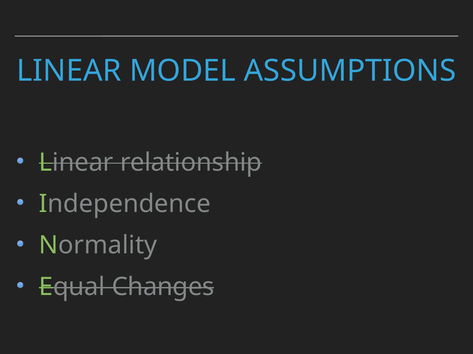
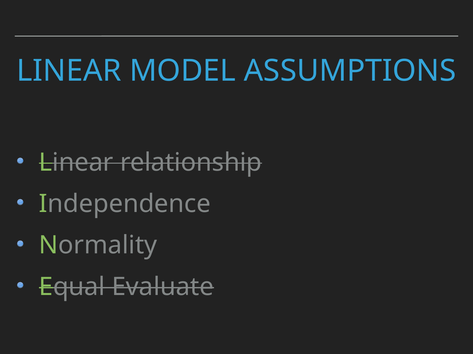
Changes: Changes -> Evaluate (163, 287)
